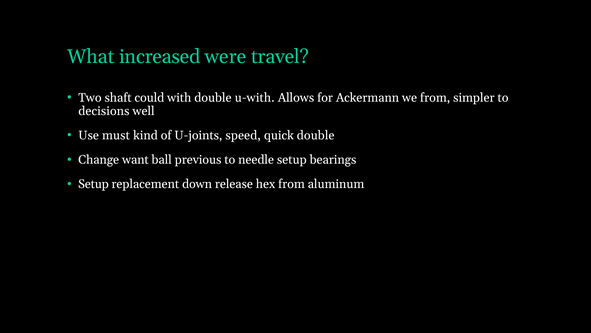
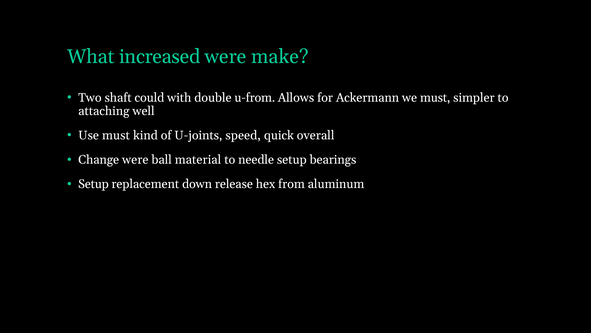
travel: travel -> make (280, 56)
u-with: u-with -> u-from (255, 97)
we from: from -> must (435, 97)
decisions: decisions -> attaching (104, 111)
quick double: double -> overall (316, 135)
Change want: want -> were (135, 159)
previous: previous -> material (198, 159)
